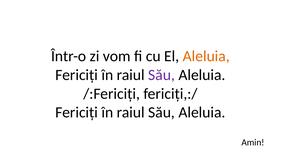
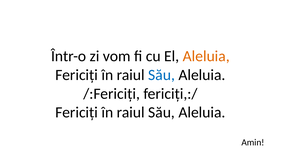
Său colour: purple -> blue (162, 75)
